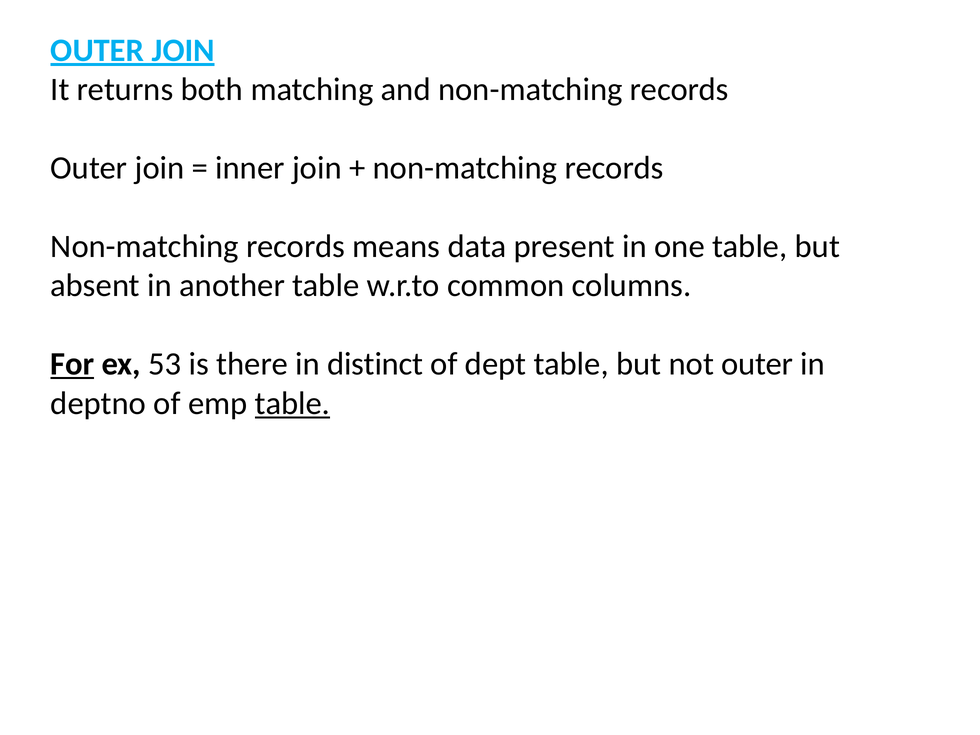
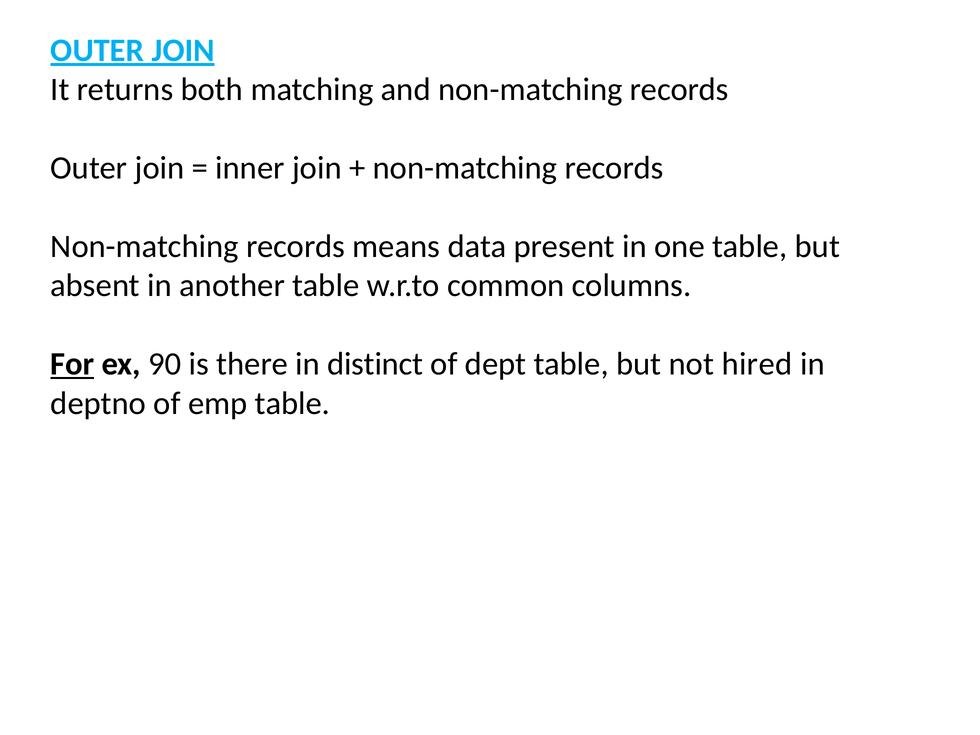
53: 53 -> 90 (165, 364)
not outer: outer -> hired (757, 364)
table underline: present -> none (292, 403)
